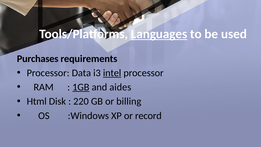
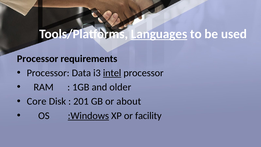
Purchases: Purchases -> Processor (38, 59)
1GB underline: present -> none (81, 87)
aides: aides -> older (120, 87)
Html: Html -> Core (37, 101)
220: 220 -> 201 (81, 101)
billing: billing -> about (129, 101)
:Windows underline: none -> present (88, 116)
record: record -> facility (148, 116)
